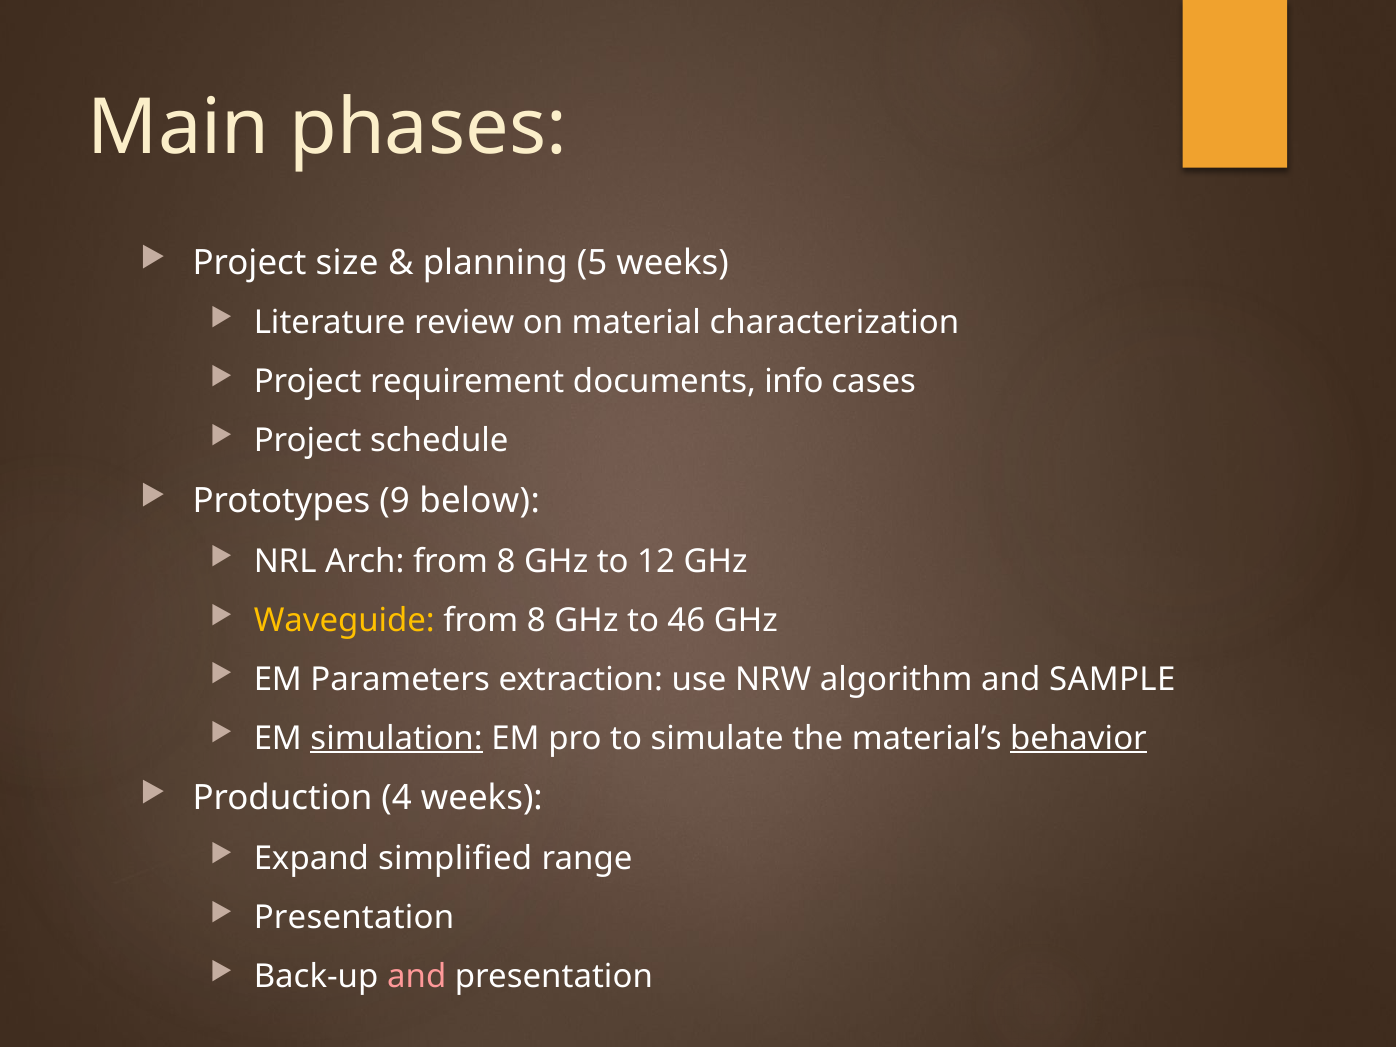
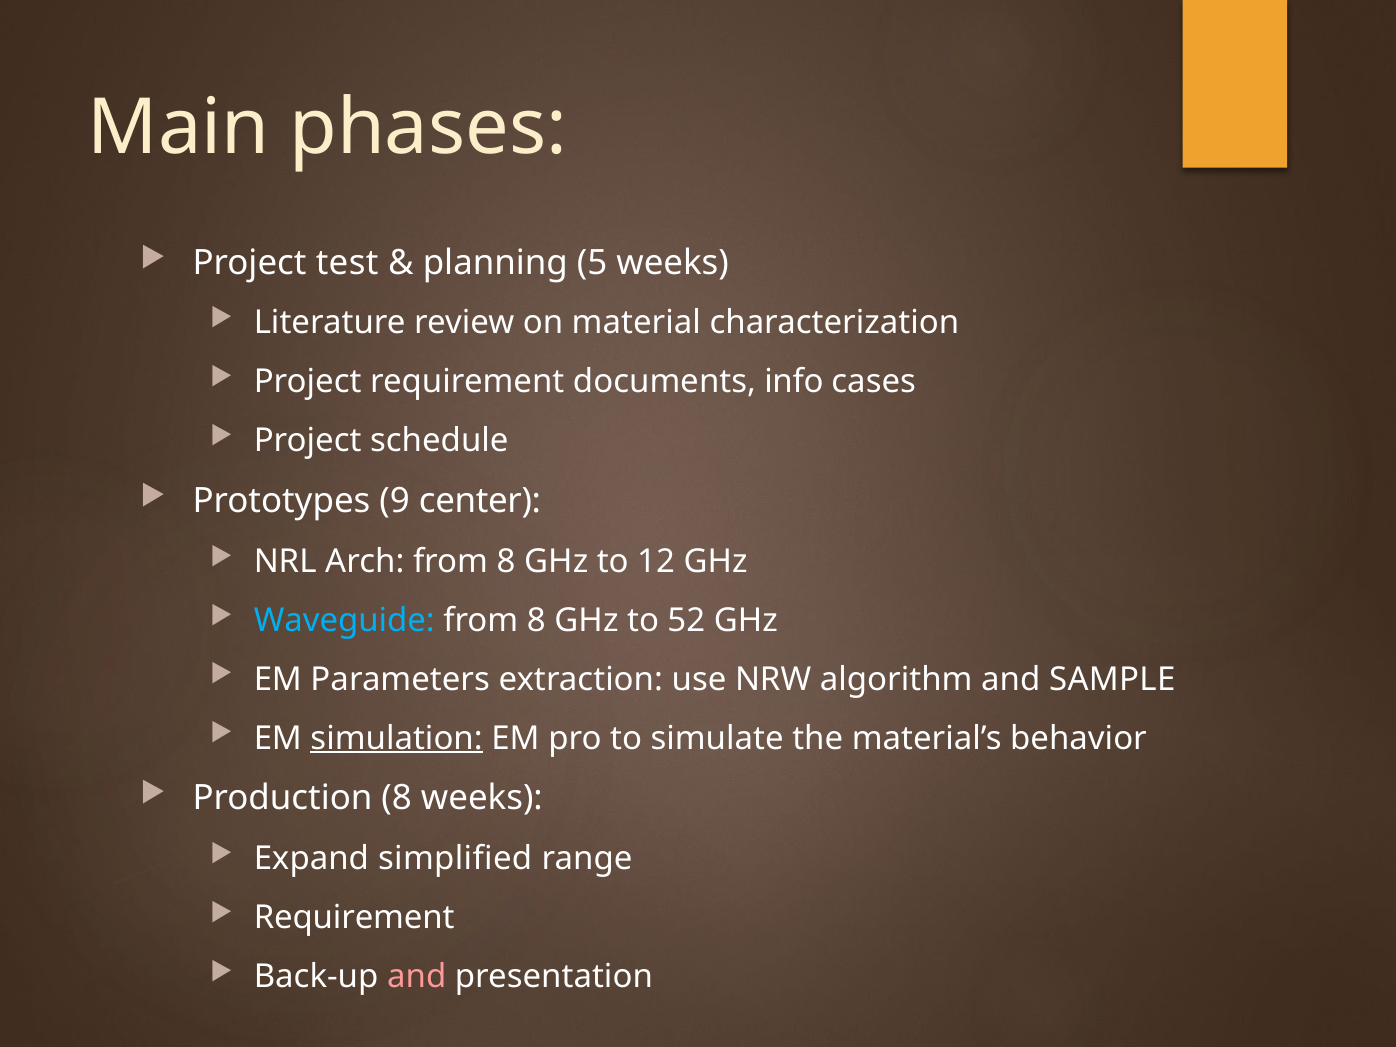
size: size -> test (347, 263)
below: below -> center (480, 501)
Waveguide colour: yellow -> light blue (344, 620)
46: 46 -> 52 (686, 620)
behavior underline: present -> none (1079, 738)
Production 4: 4 -> 8 (397, 798)
Presentation: Presentation -> Requirement (354, 917)
